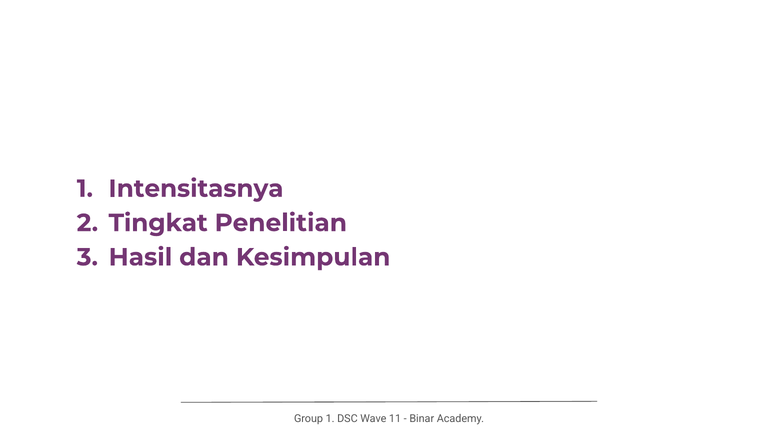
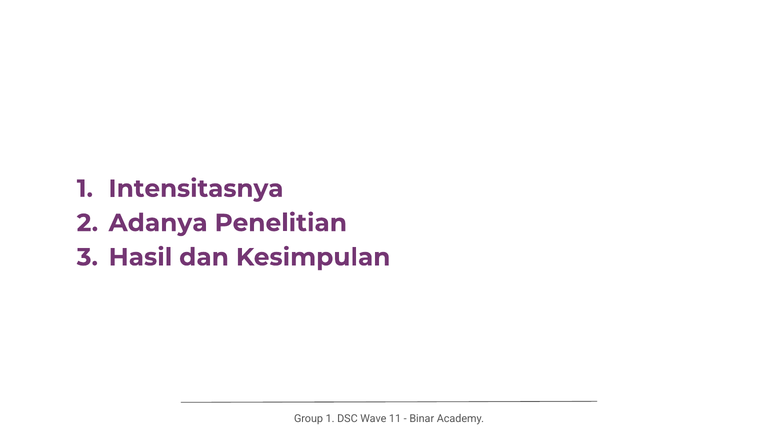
Tingkat: Tingkat -> Adanya (158, 223)
